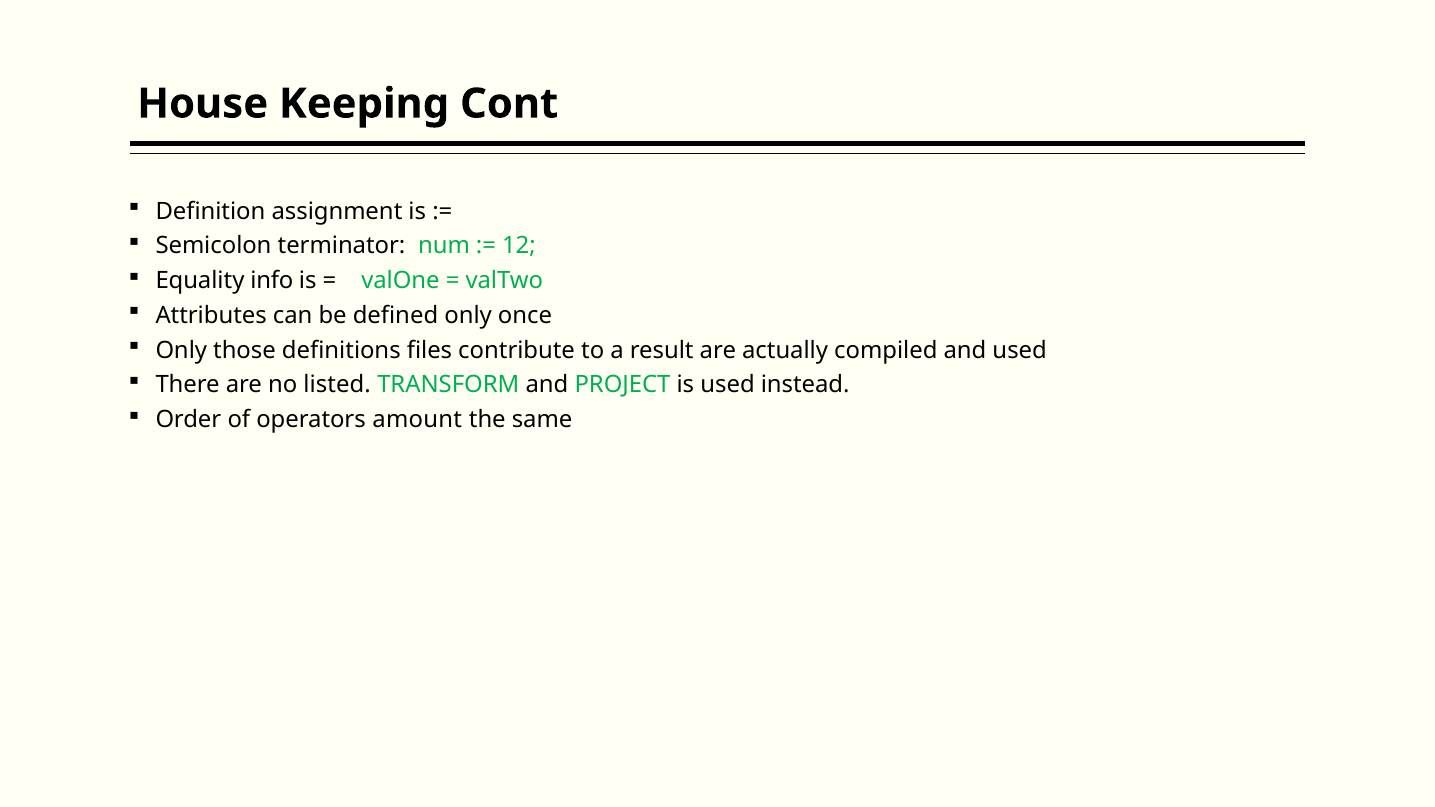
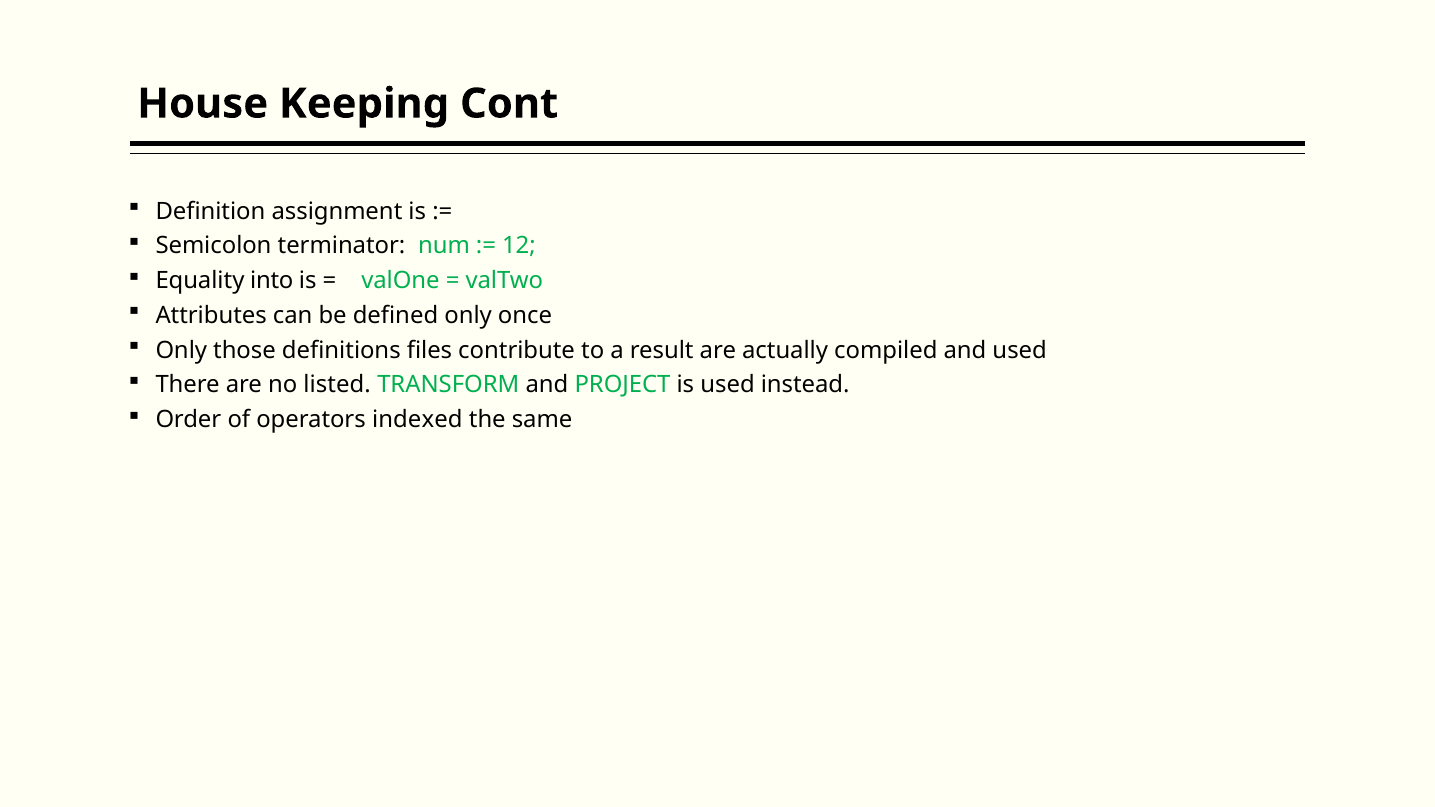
info: info -> into (272, 281)
amount: amount -> indexed (417, 420)
